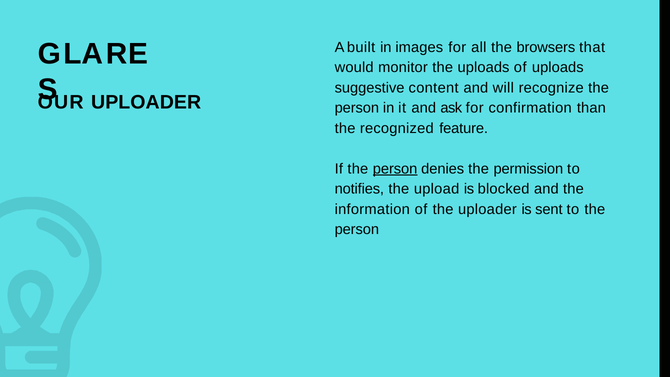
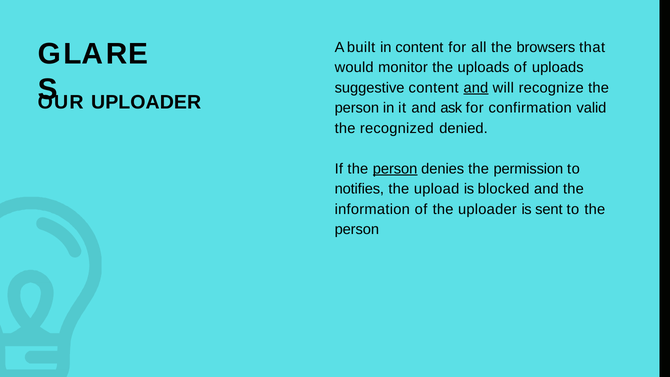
in images: images -> content (419, 47)
and underline: none -> present (476, 88)
than: than -> valid (591, 108)
feature: feature -> denied (464, 128)
